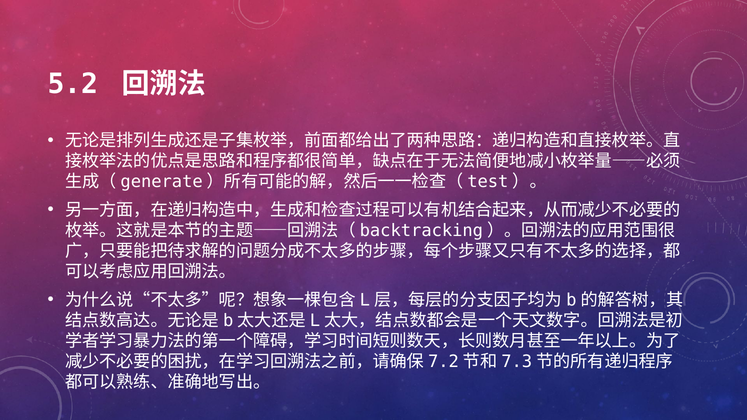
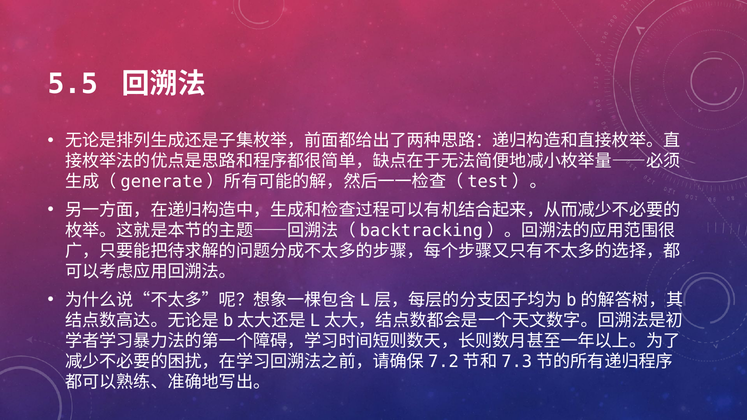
5.2: 5.2 -> 5.5 (73, 84)
